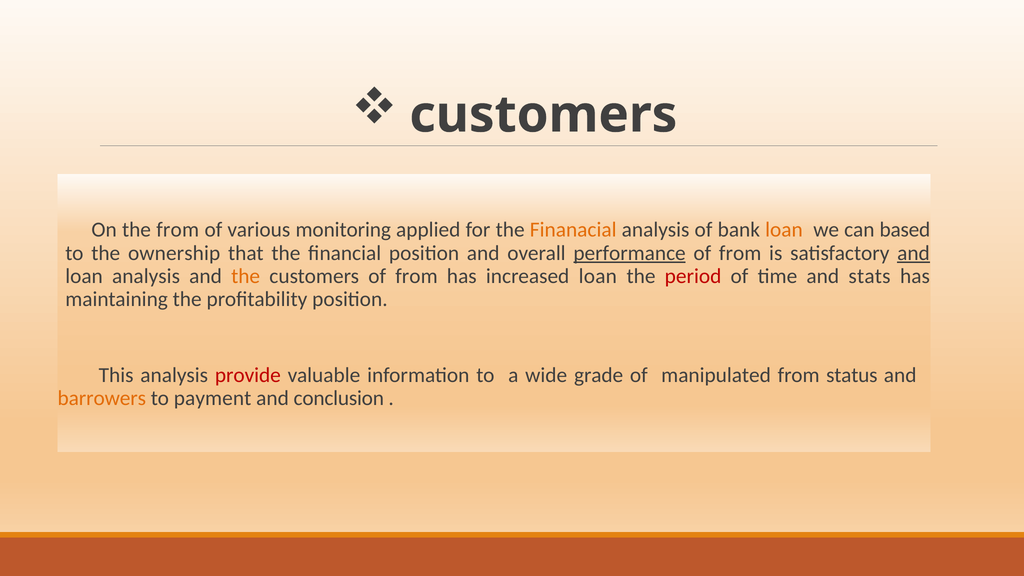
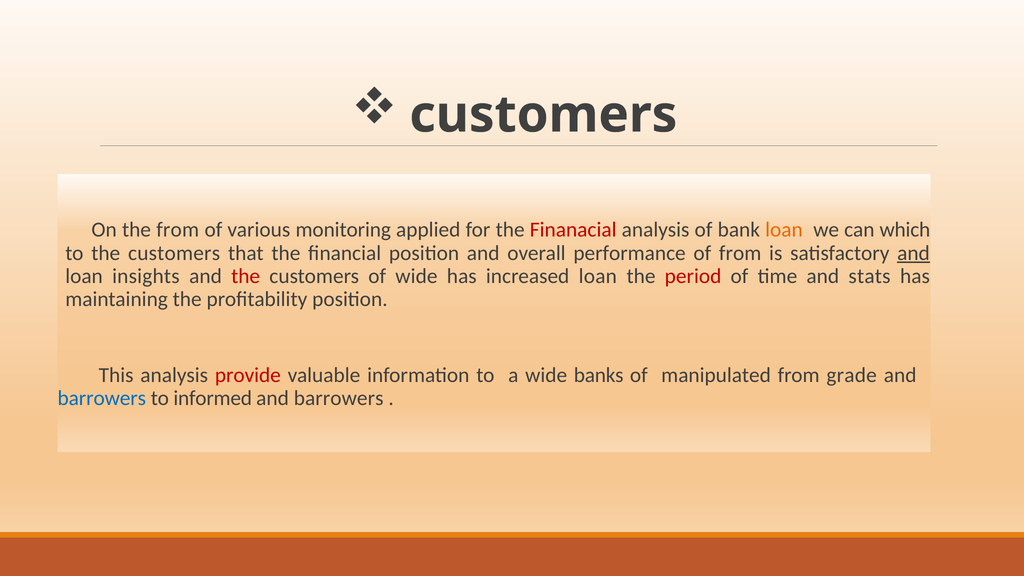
Finanacial colour: orange -> red (573, 230)
based: based -> which (905, 230)
to the ownership: ownership -> customers (174, 253)
performance underline: present -> none (630, 253)
loan analysis: analysis -> insights (146, 276)
the colour: orange -> red (246, 276)
customers of from: from -> wide (416, 276)
grade: grade -> banks (599, 375)
status: status -> grade (852, 375)
barrowers colour: orange -> blue (102, 398)
payment: payment -> informed (213, 398)
conclusion: conclusion -> barrowers (339, 398)
